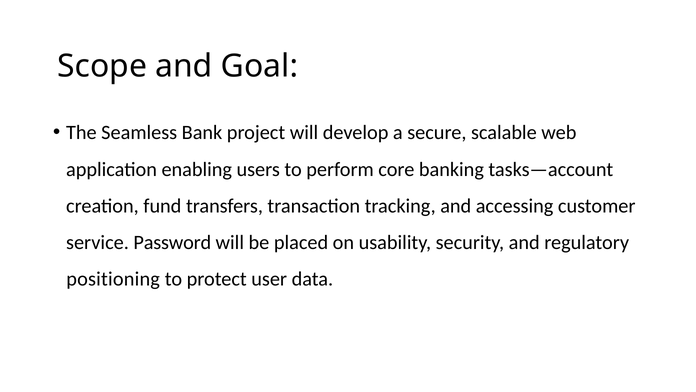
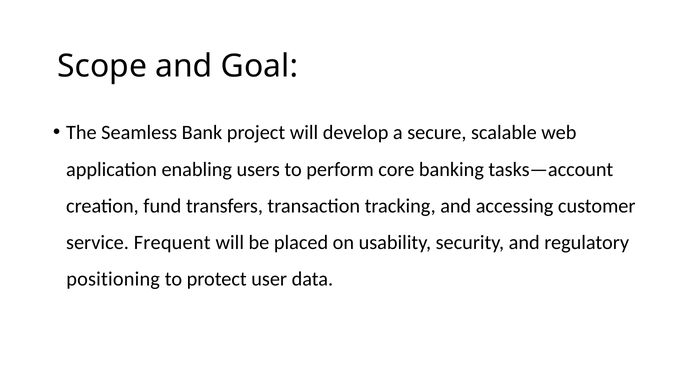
Password: Password -> Frequent (172, 242)
